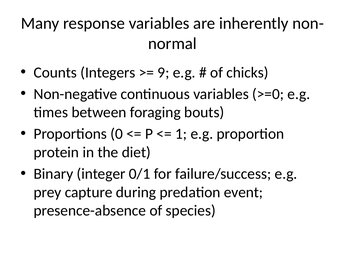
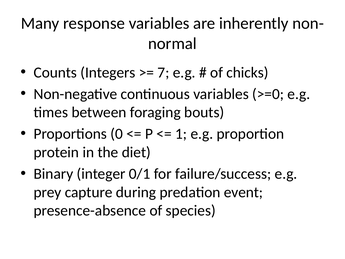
9: 9 -> 7 (163, 72)
